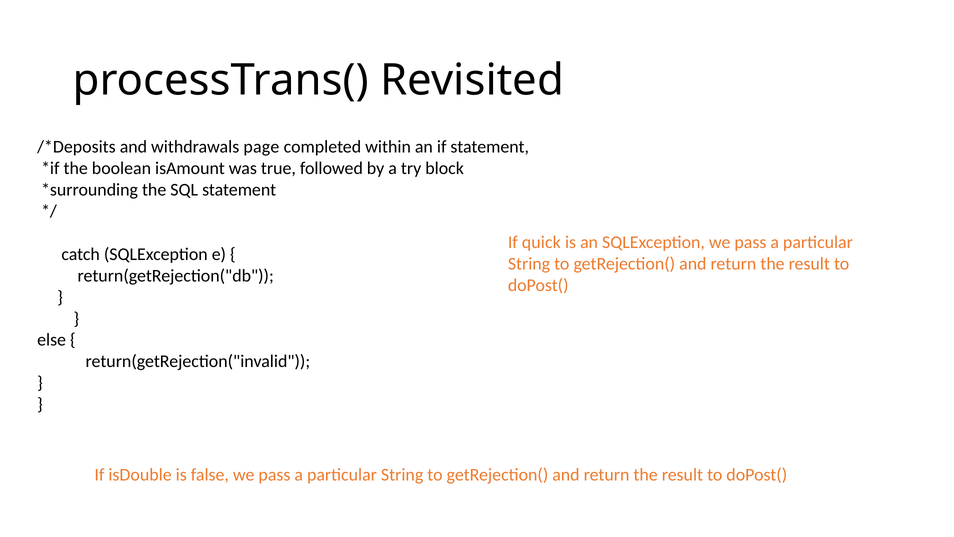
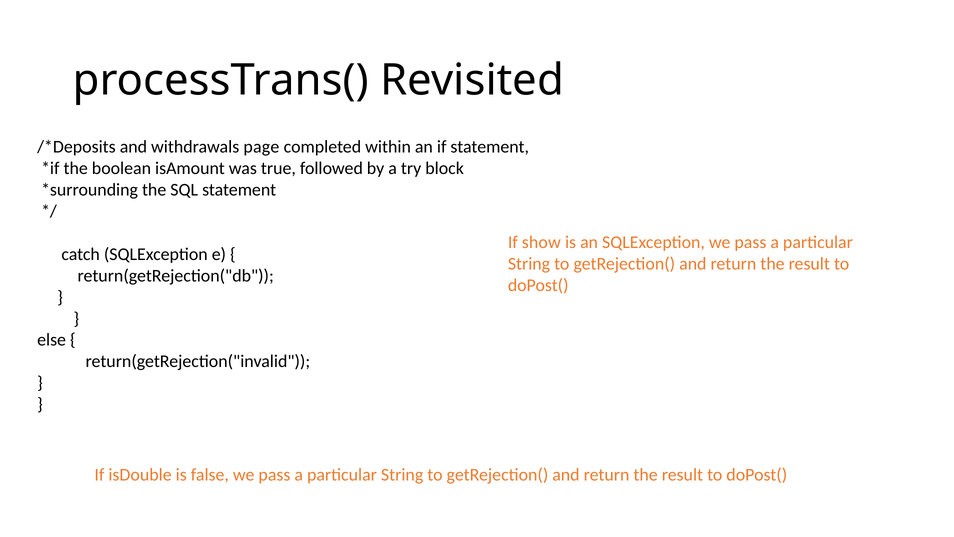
quick: quick -> show (541, 242)
